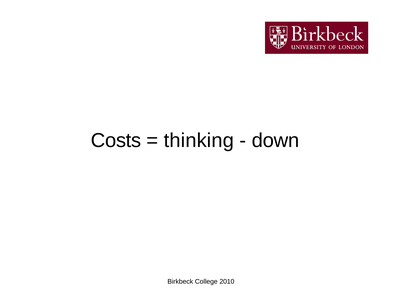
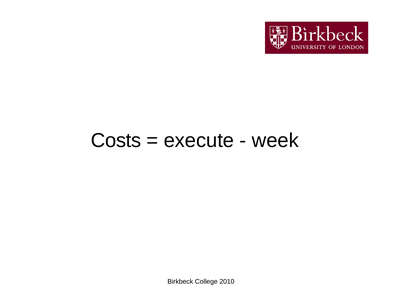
thinking: thinking -> execute (199, 140)
down: down -> week (275, 140)
